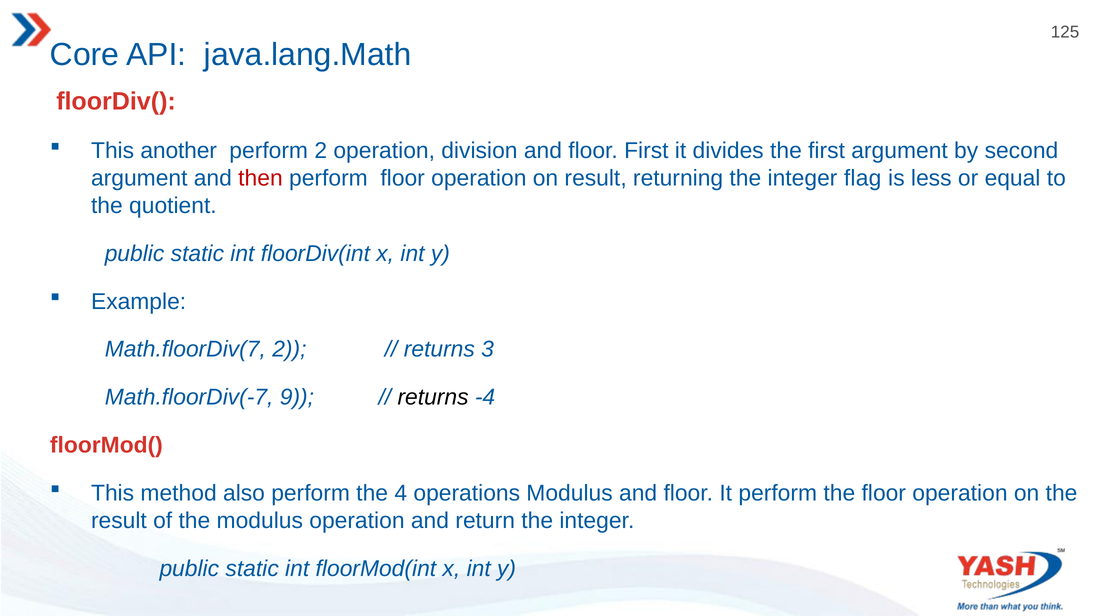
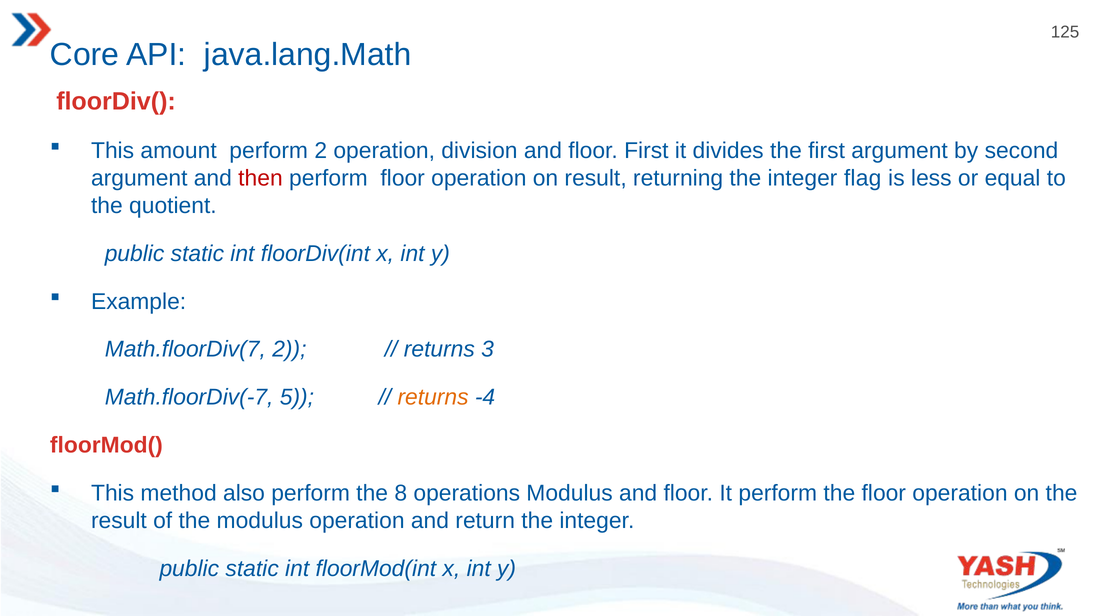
another: another -> amount (179, 151)
9: 9 -> 5 (297, 397)
returns colour: black -> orange (433, 397)
4: 4 -> 8 (401, 493)
